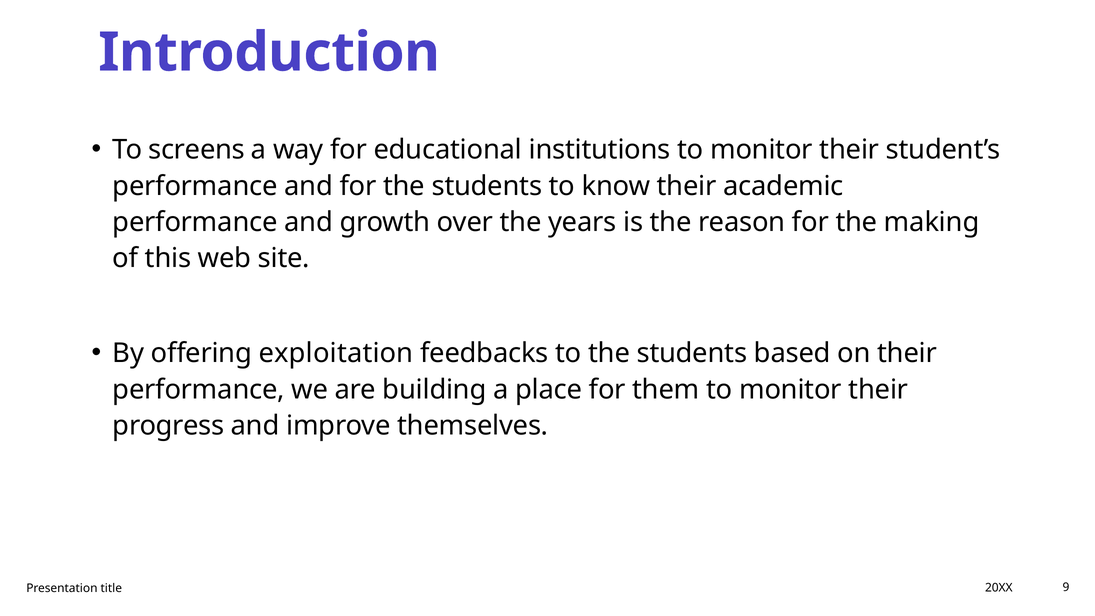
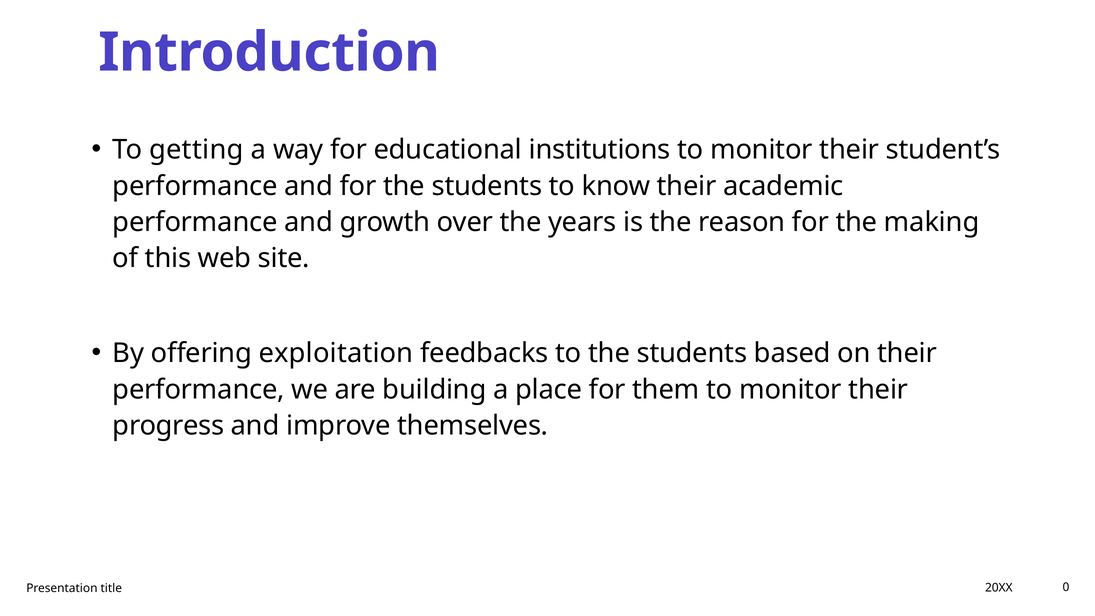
screens: screens -> getting (196, 150)
9: 9 -> 0 (1066, 587)
